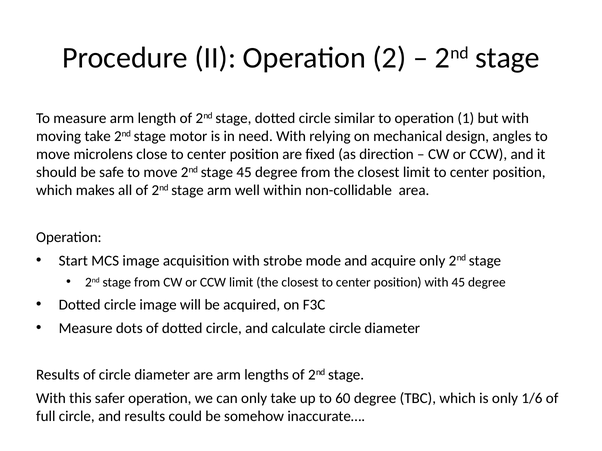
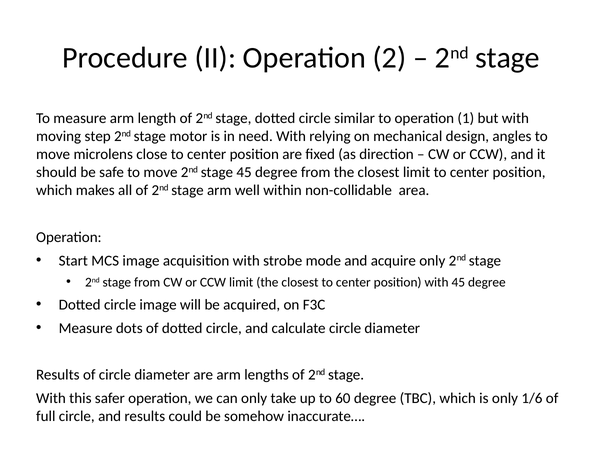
moving take: take -> step (98, 137)
